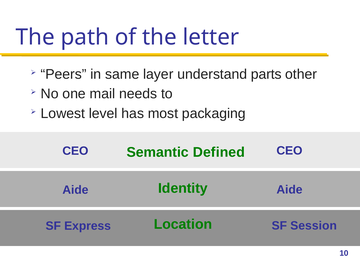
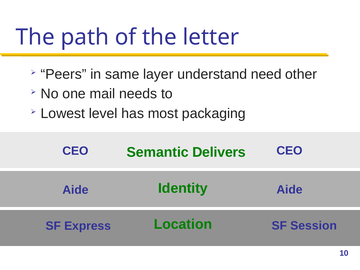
parts: parts -> need (266, 74)
Defined: Defined -> Delivers (219, 152)
